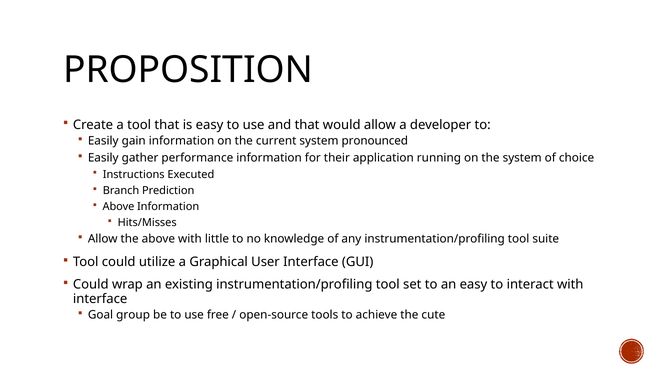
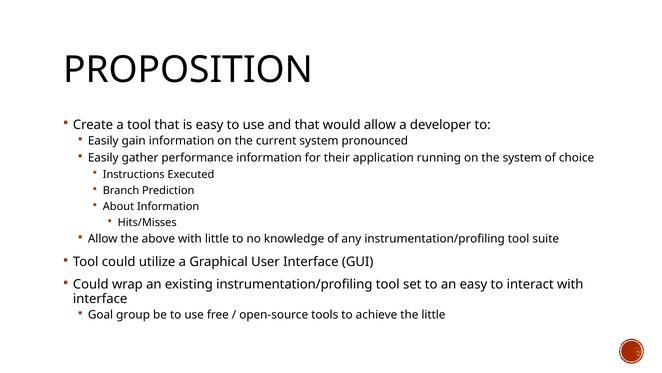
Above: Above -> About (118, 206)
the cute: cute -> little (433, 314)
